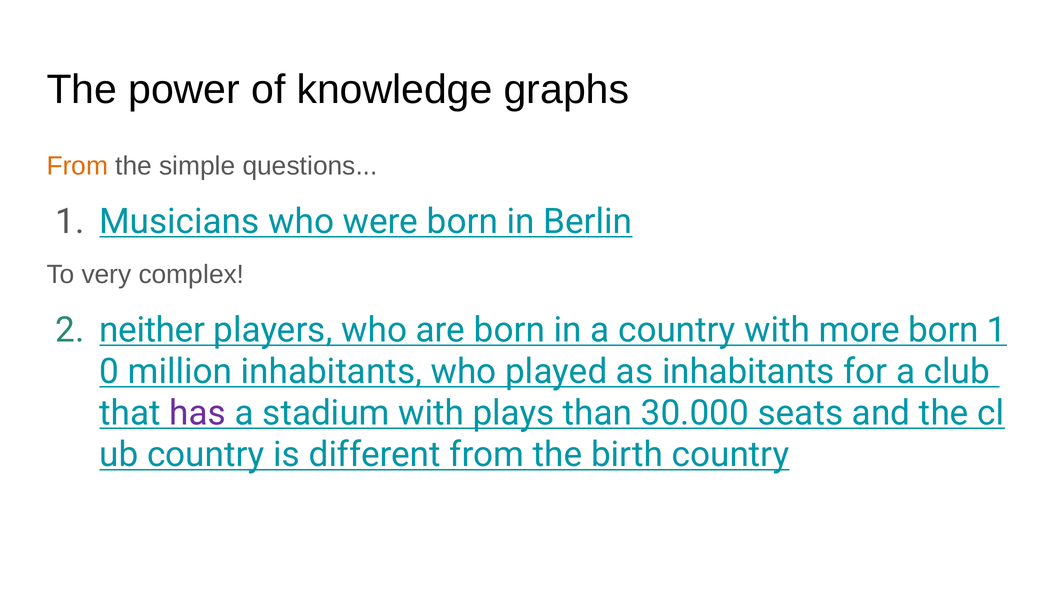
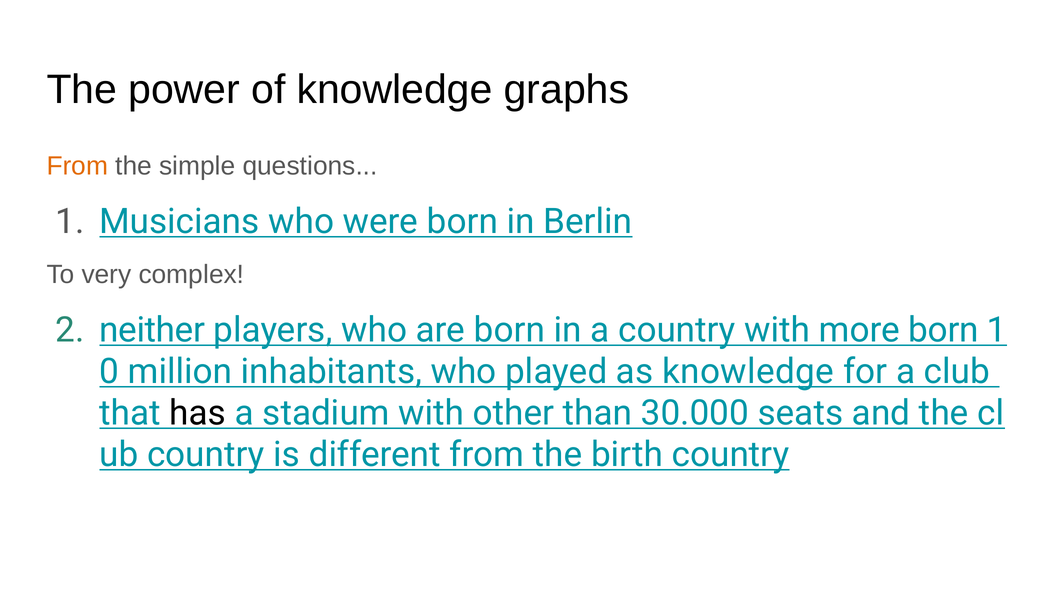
as inhabitants: inhabitants -> knowledge (748, 371)
has colour: purple -> black (198, 413)
plays: plays -> other (514, 413)
